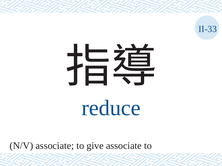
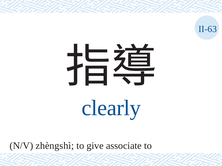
II-33: II-33 -> II-63 (208, 29)
reduce: reduce -> clearly (111, 108)
N/V associate: associate -> zhèngshì (55, 146)
